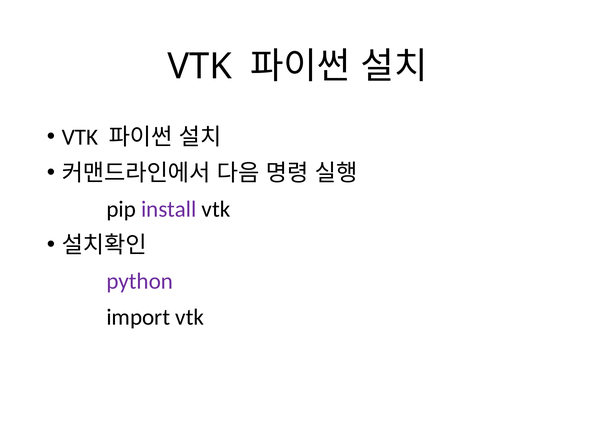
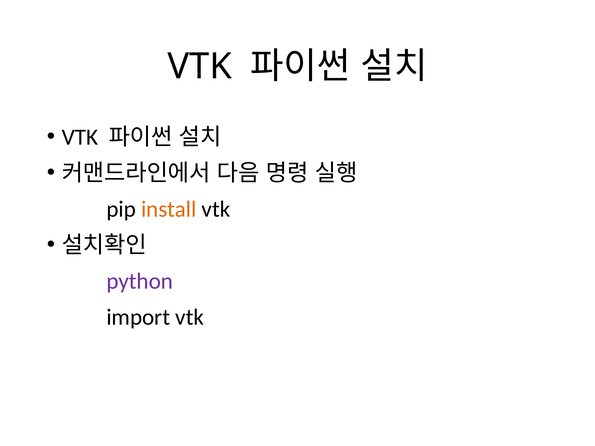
install colour: purple -> orange (169, 209)
